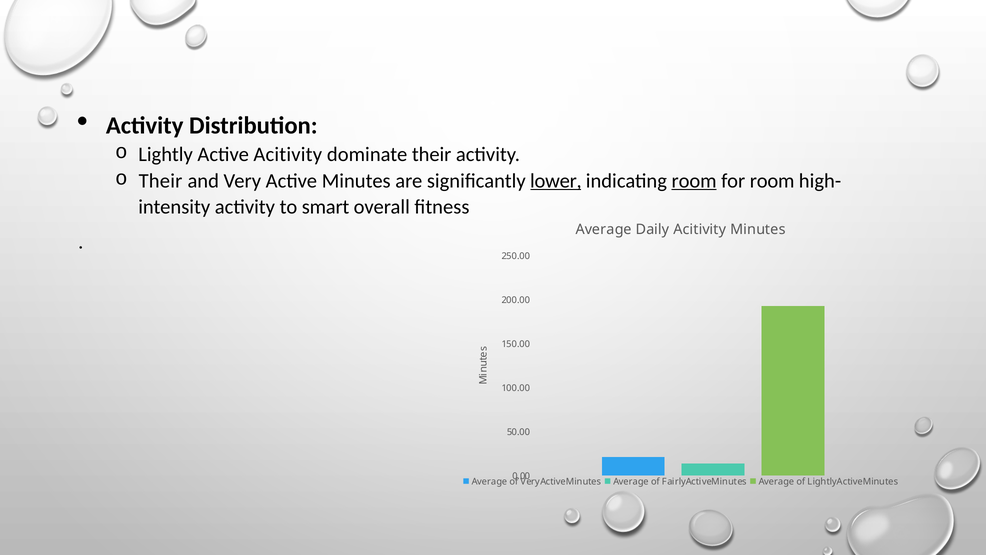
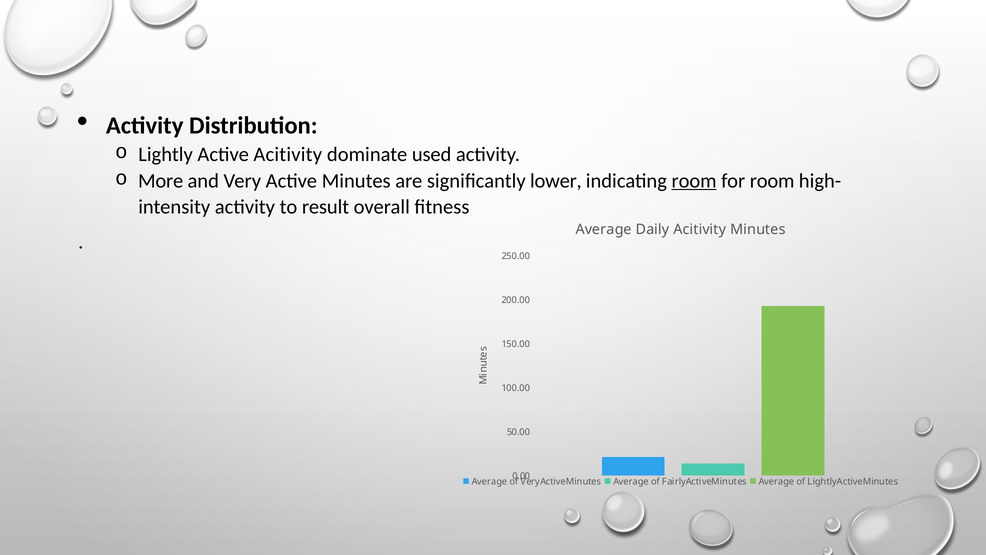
dominate their: their -> used (432, 154)
Their: Their -> More (161, 181)
lower underline: present -> none (556, 181)
smart: smart -> result (326, 207)
